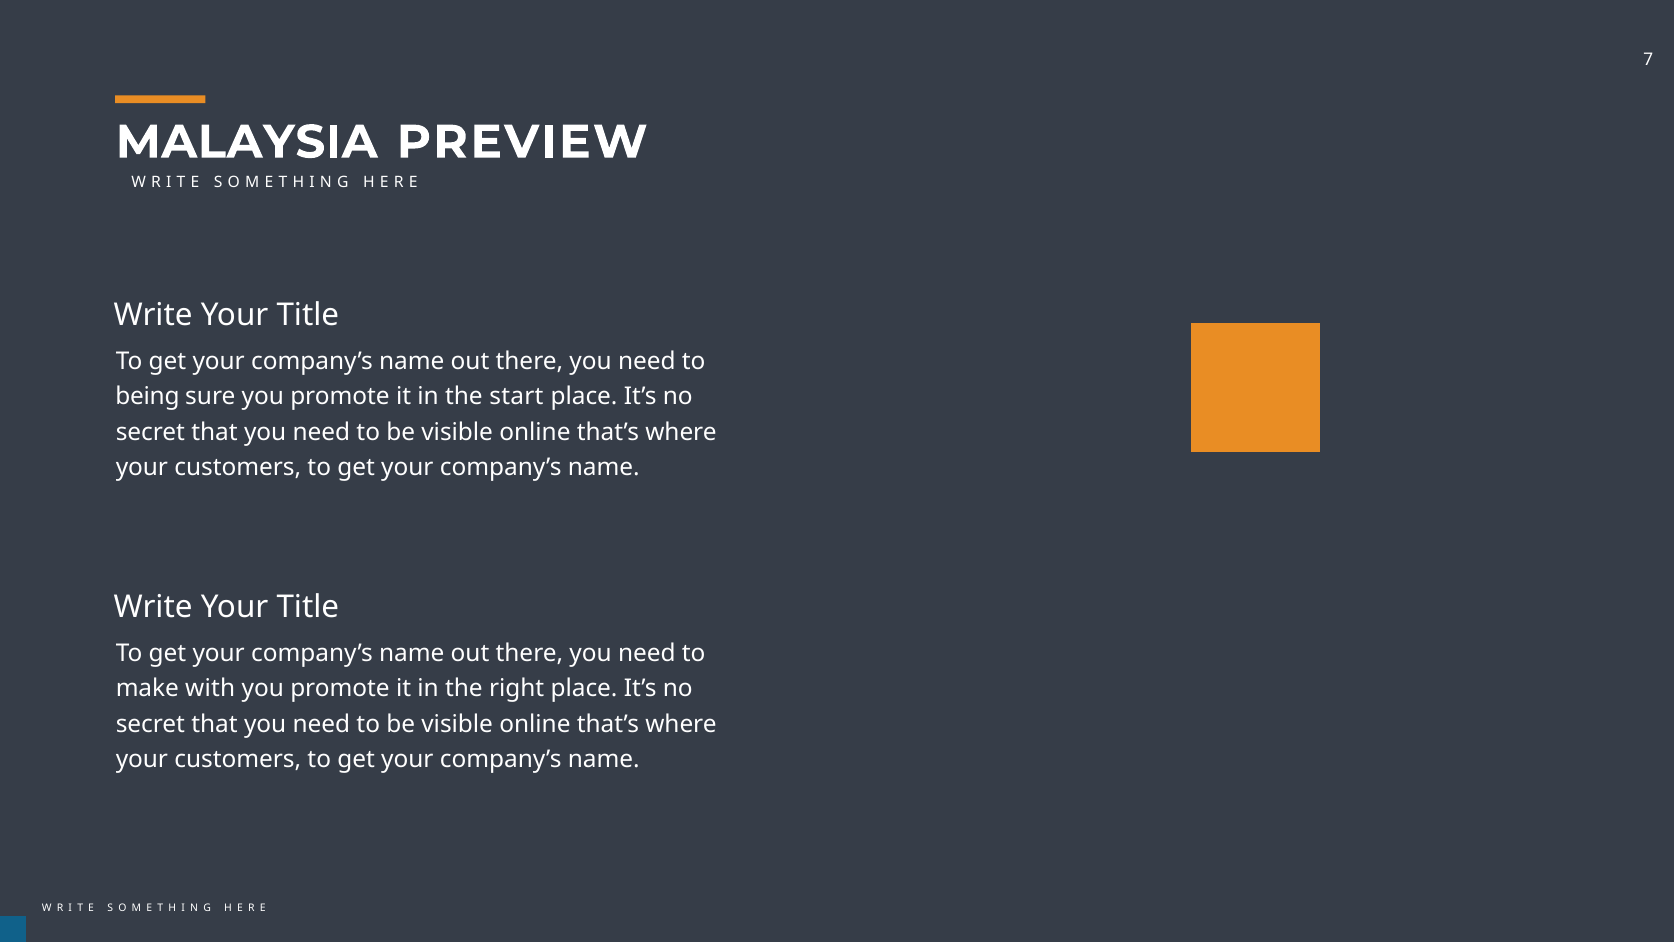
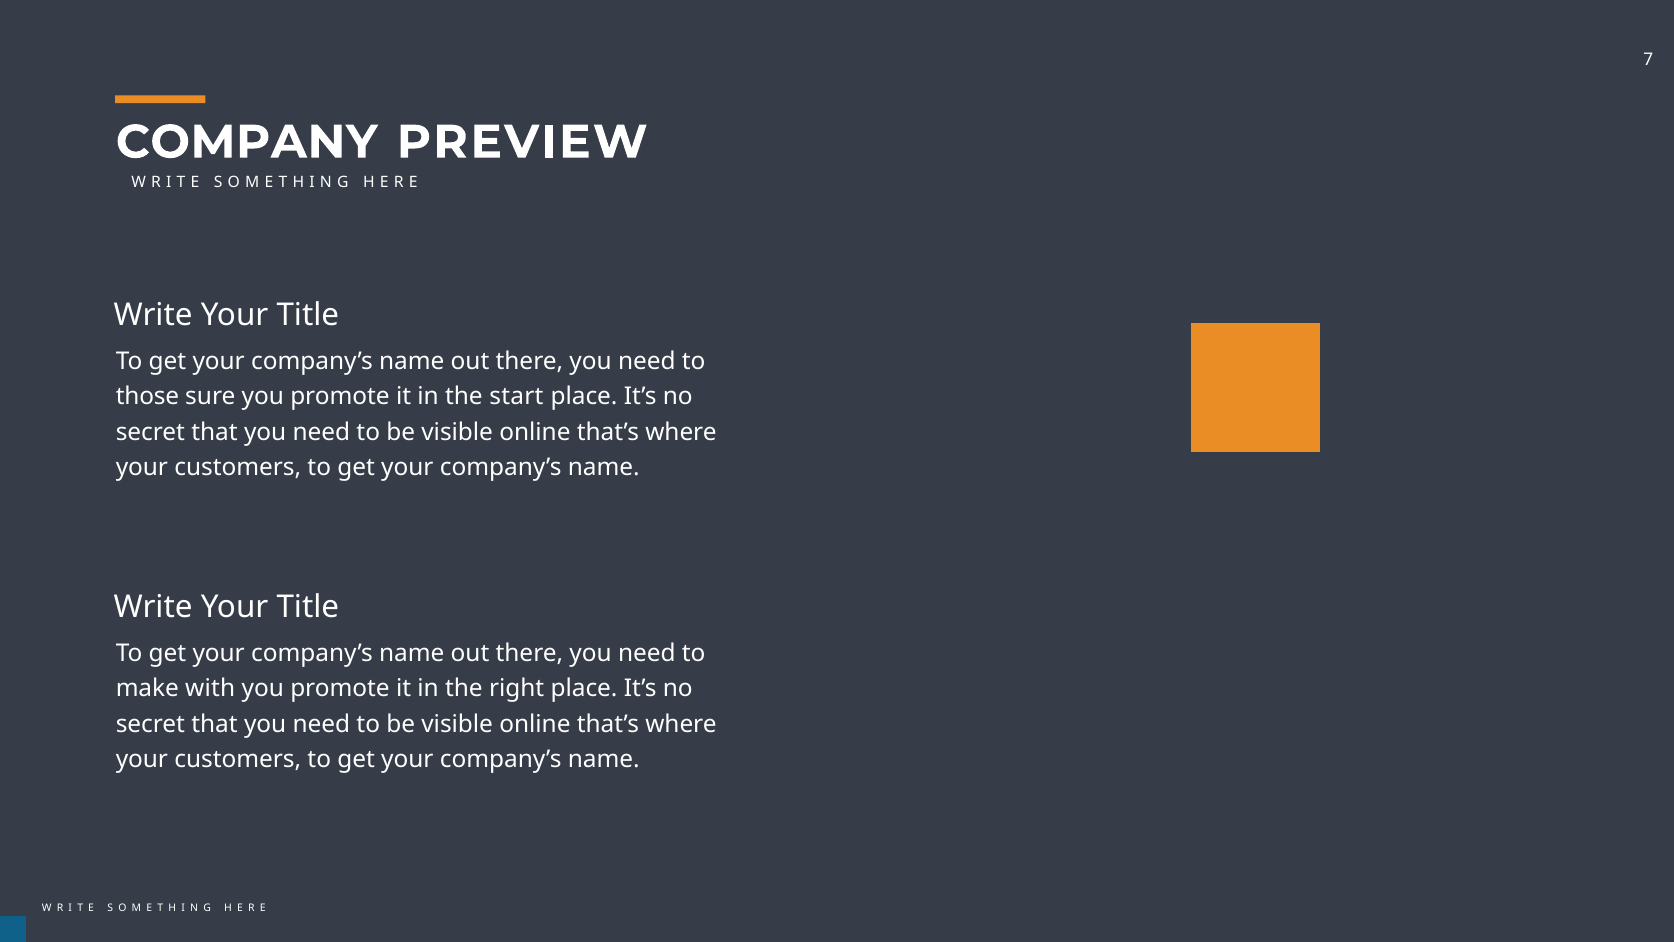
MALAYSIA: MALAYSIA -> COMPANY (247, 142)
being: being -> those (147, 397)
